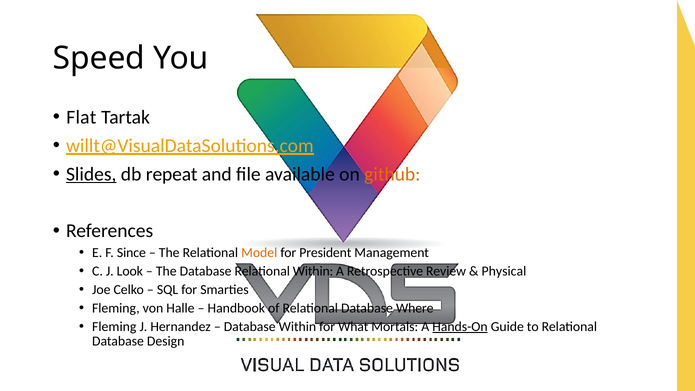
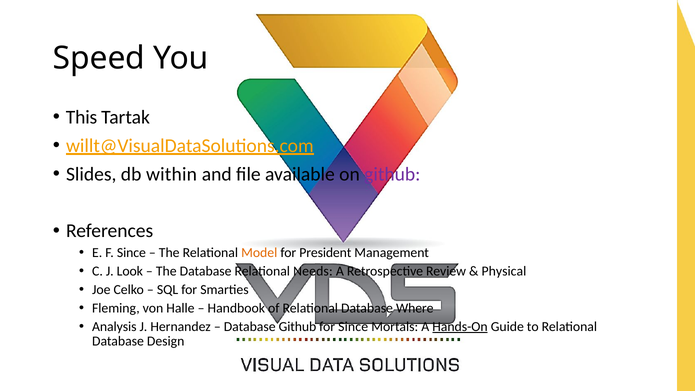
Flat: Flat -> This (82, 117)
Slides underline: present -> none (91, 174)
repeat: repeat -> within (172, 174)
github colour: orange -> purple (392, 174)
Relational Within: Within -> Needs (313, 271)
Fleming: Fleming -> Analysis (114, 326)
Database Within: Within -> Github (297, 326)
for What: What -> Since (353, 326)
